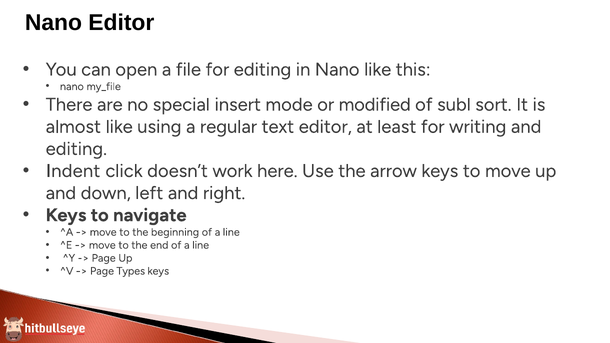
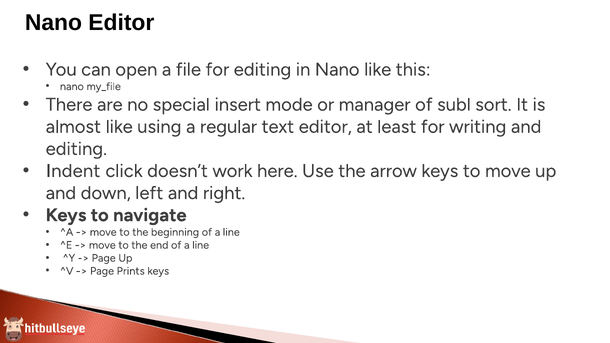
modified: modified -> manager (375, 105)
Types: Types -> Prints (131, 271)
